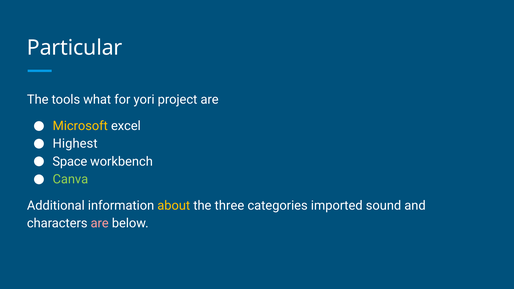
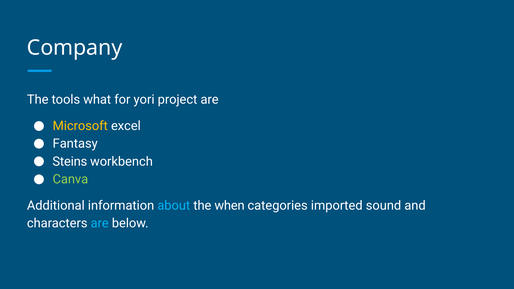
Particular: Particular -> Company (75, 48)
Highest: Highest -> Fantasy (75, 144)
Space: Space -> Steins (70, 162)
about colour: yellow -> light blue (174, 206)
three: three -> when (230, 206)
are colour: pink -> light blue (100, 223)
